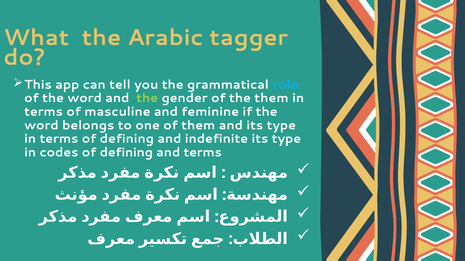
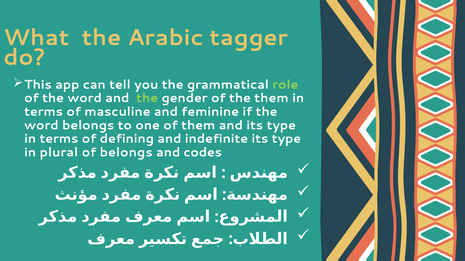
role colour: light blue -> light green (285, 85)
codes: codes -> plural (59, 153)
defining: defining -> belongs (126, 153)
and terms: terms -> codes (203, 153)
